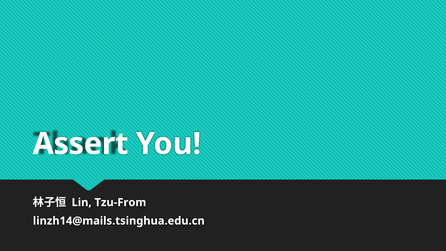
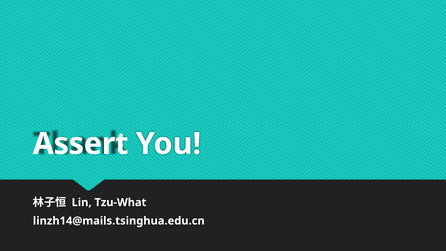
Tzu-From: Tzu-From -> Tzu-What (120, 202)
